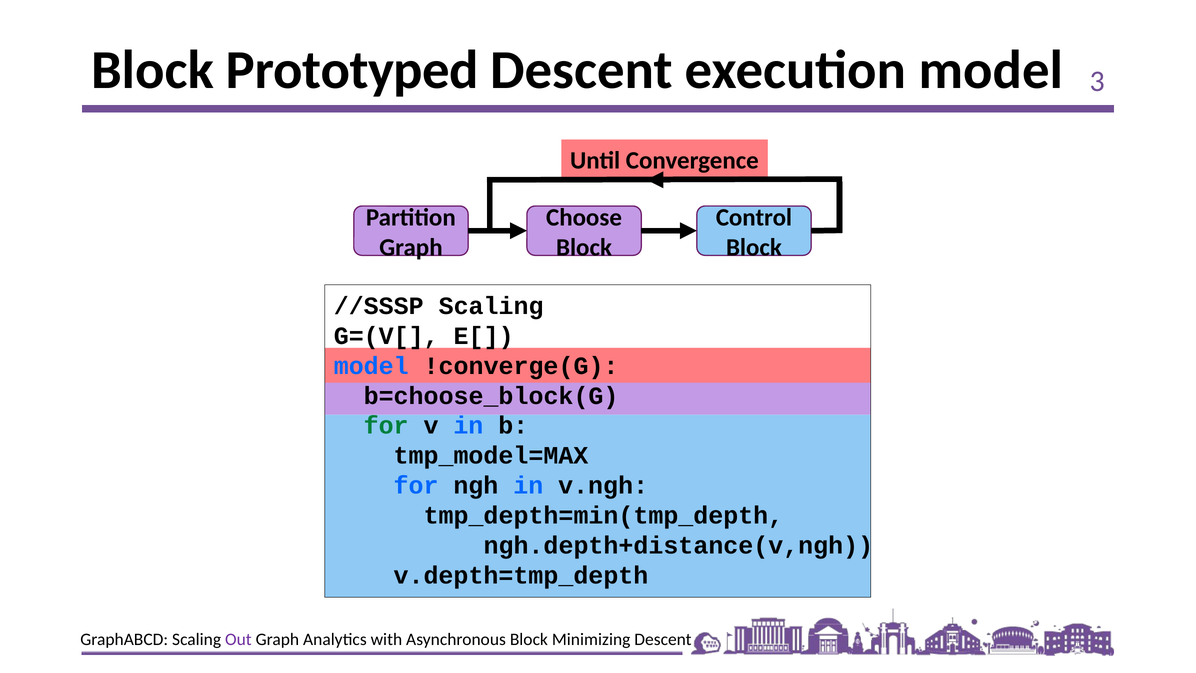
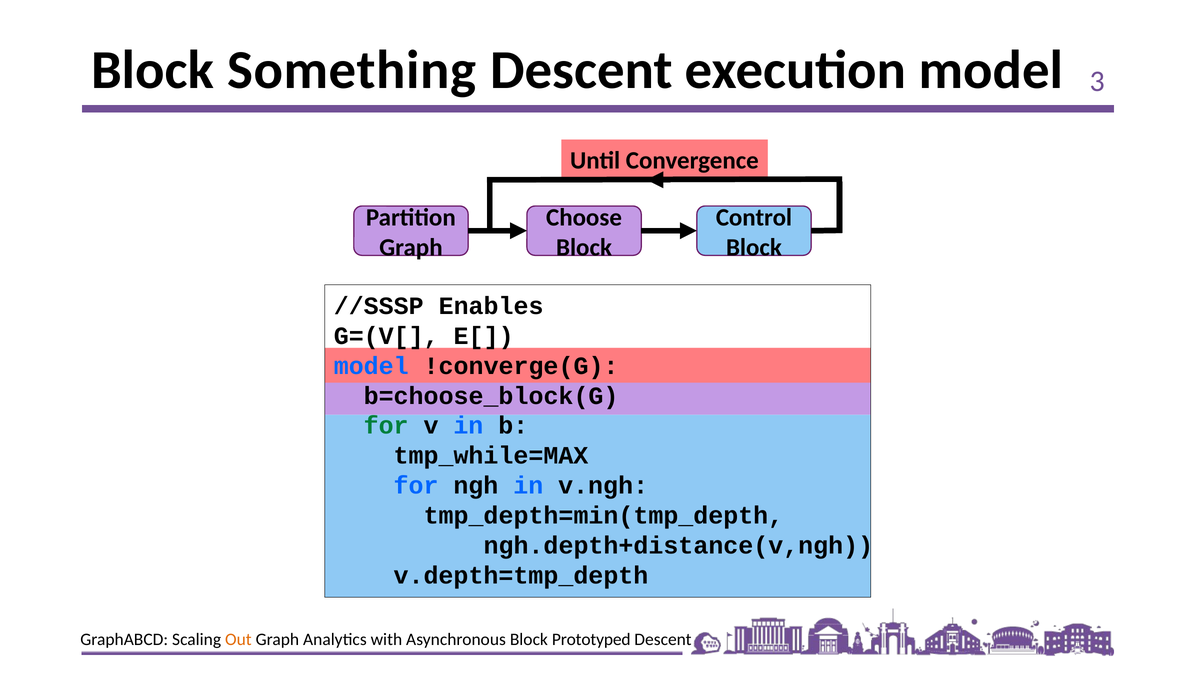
Prototyped: Prototyped -> Something (352, 70)
//SSSP Scaling: Scaling -> Enables (491, 306)
tmp_model=MAX: tmp_model=MAX -> tmp_while=MAX (491, 455)
Out colour: purple -> orange (238, 639)
Minimizing: Minimizing -> Prototyped (591, 639)
